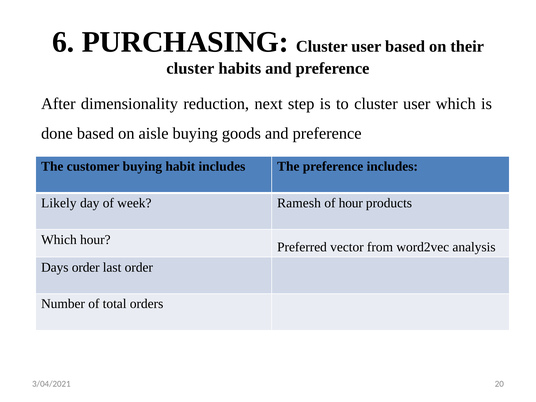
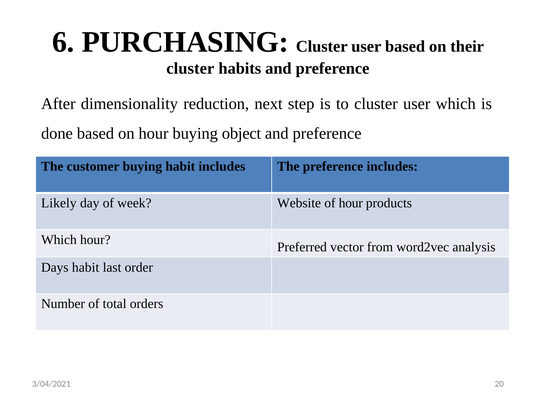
on aisle: aisle -> hour (154, 133)
goods: goods -> object (241, 133)
Ramesh: Ramesh -> Website (299, 203)
Days order: order -> habit (86, 267)
